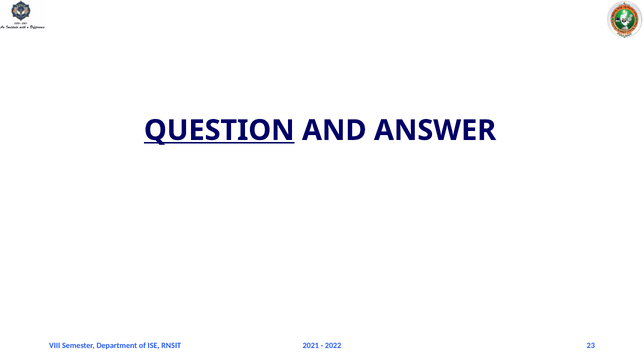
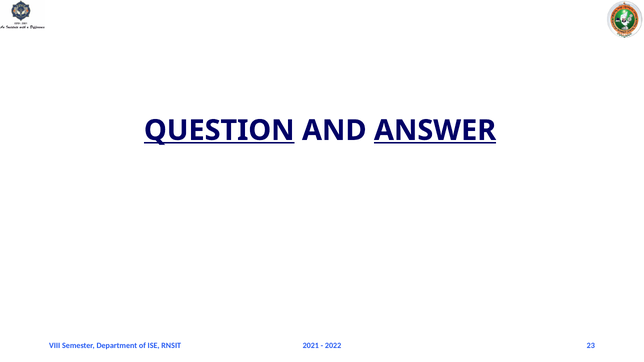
ANSWER underline: none -> present (435, 130)
